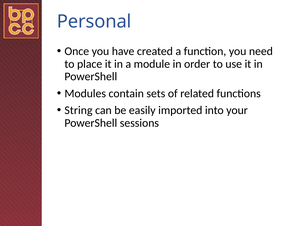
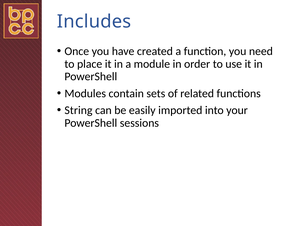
Personal: Personal -> Includes (94, 22)
